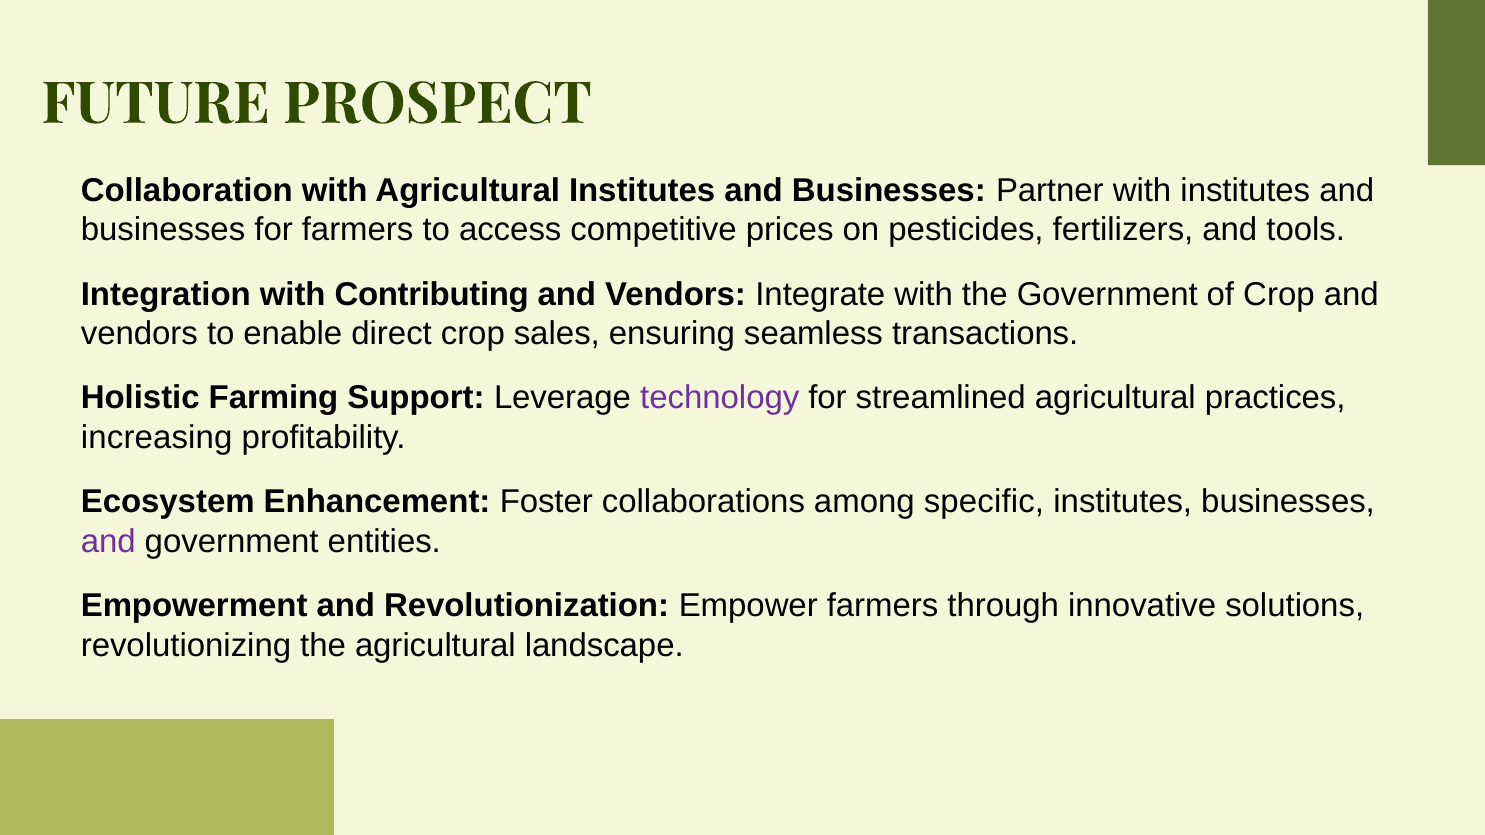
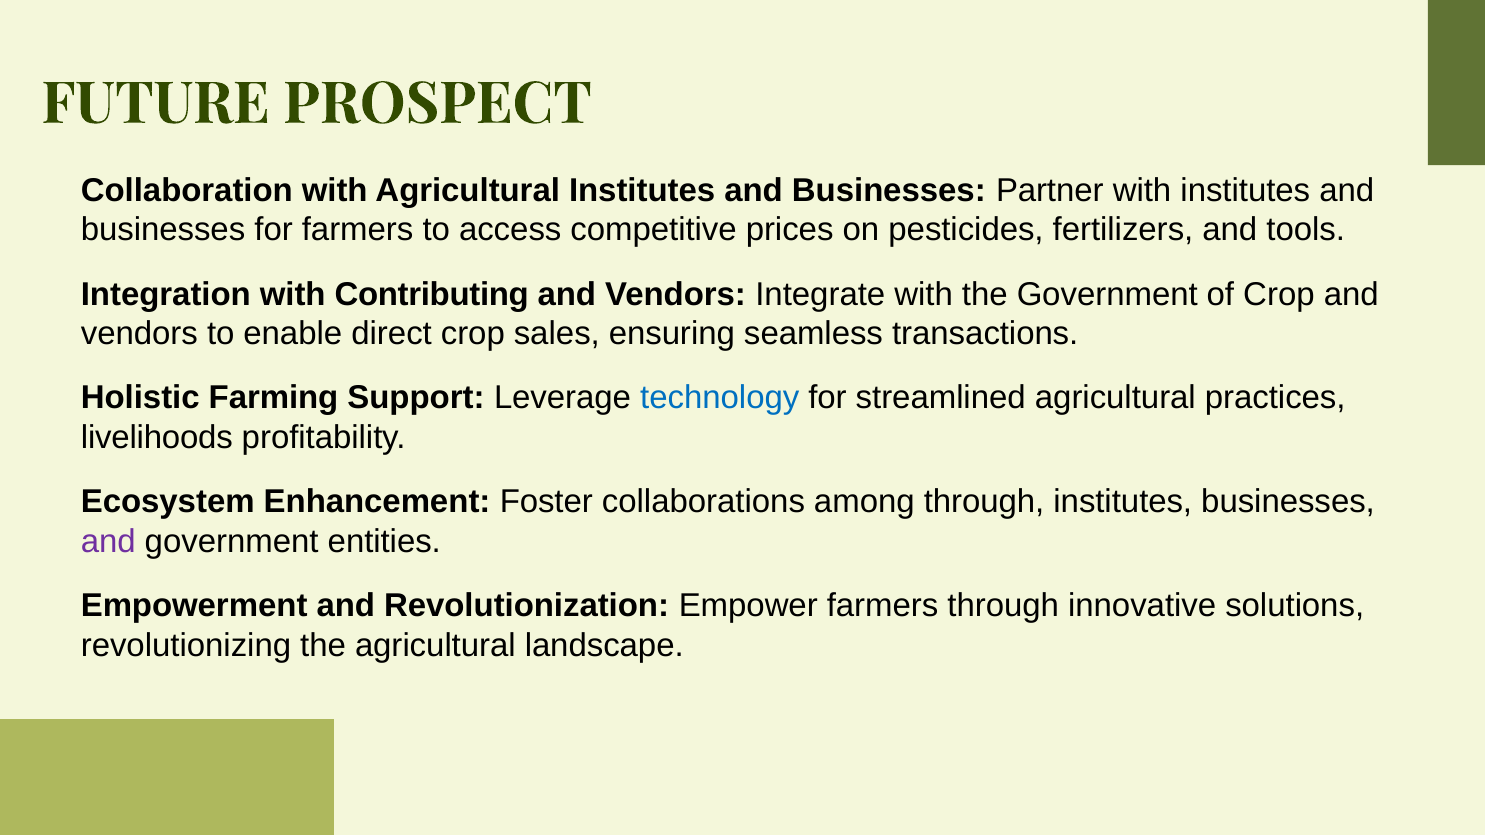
technology colour: purple -> blue (720, 398)
increasing: increasing -> livelihoods (157, 438)
among specific: specific -> through (984, 502)
